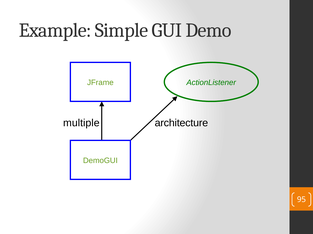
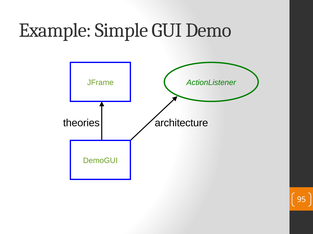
multiple: multiple -> theories (81, 123)
